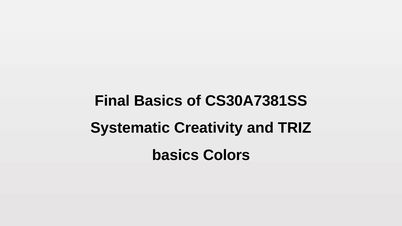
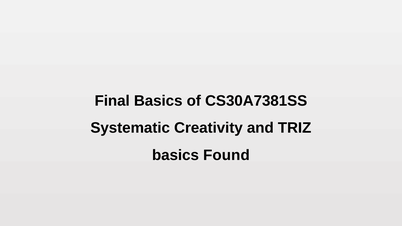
Colors: Colors -> Found (226, 155)
